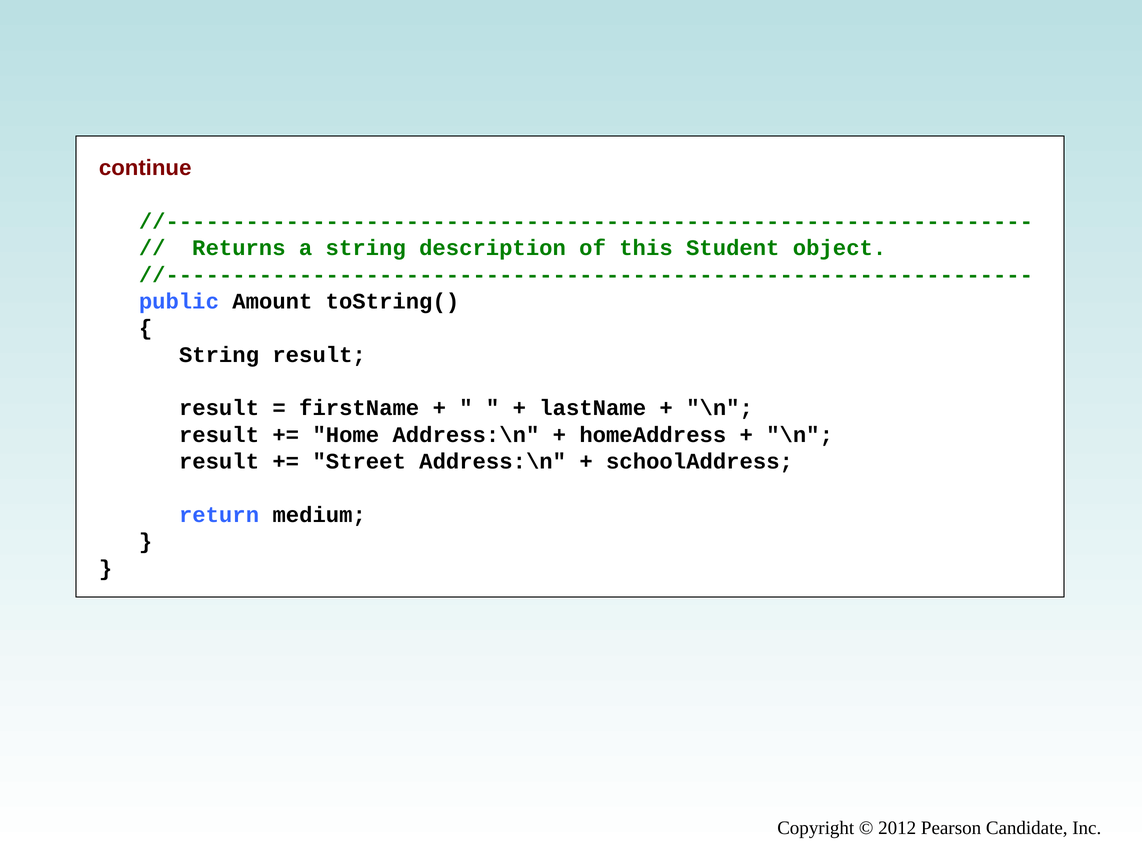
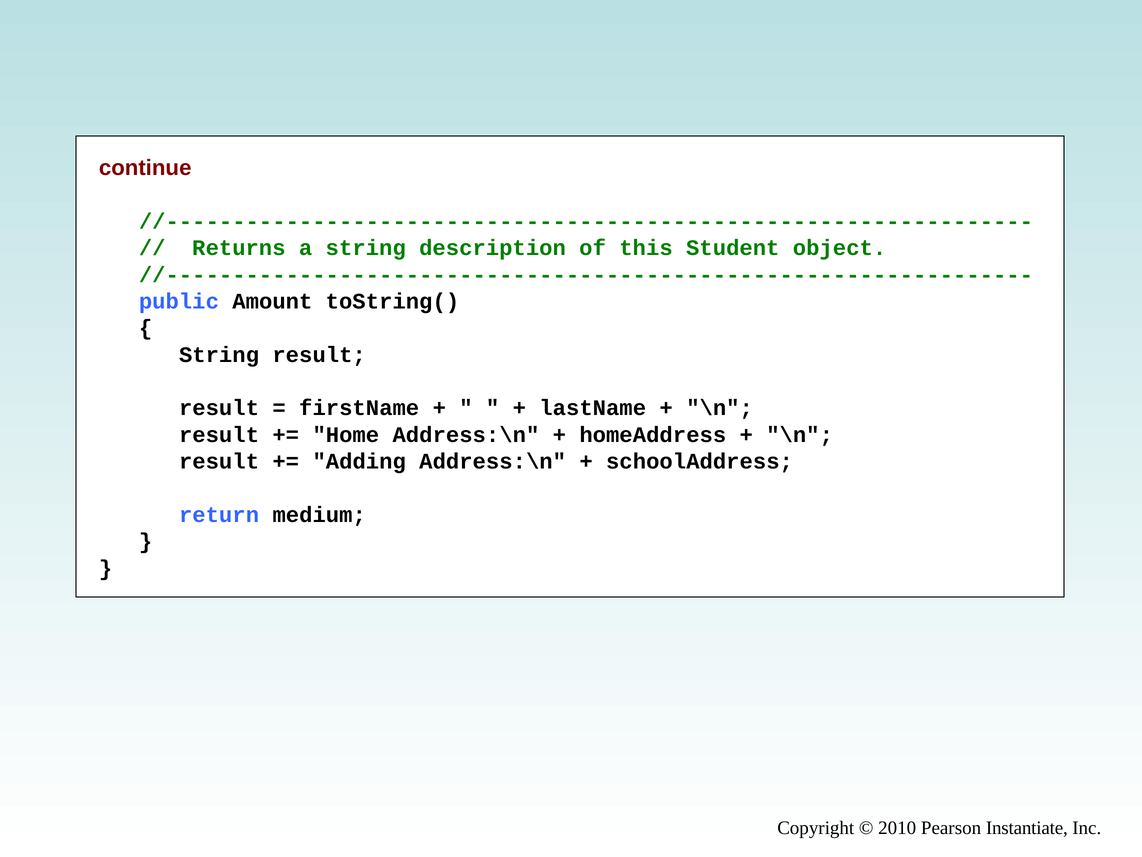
Street: Street -> Adding (359, 461)
2012: 2012 -> 2010 (897, 827)
Candidate: Candidate -> Instantiate (1027, 827)
